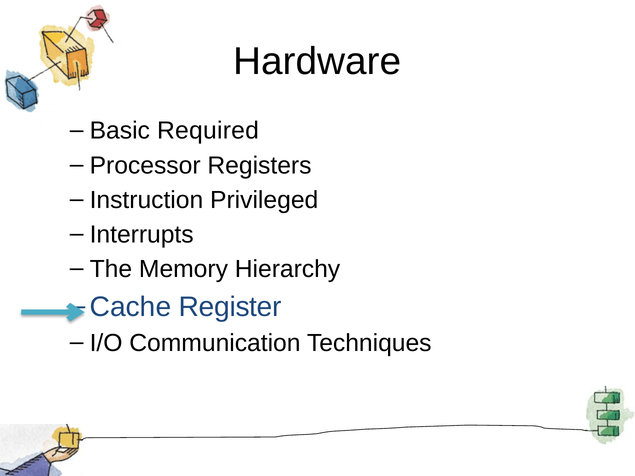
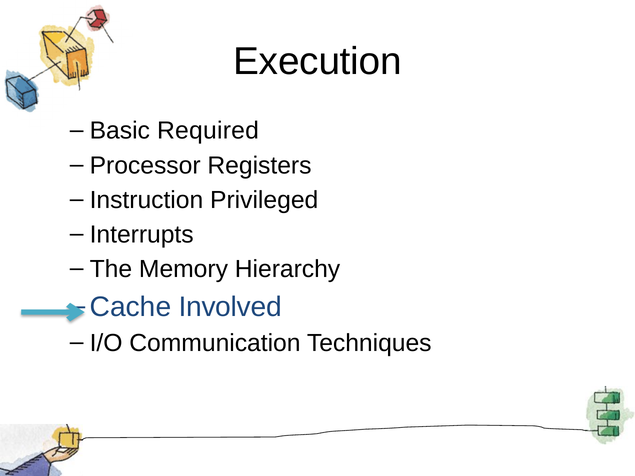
Hardware: Hardware -> Execution (318, 61)
Register: Register -> Involved (230, 307)
